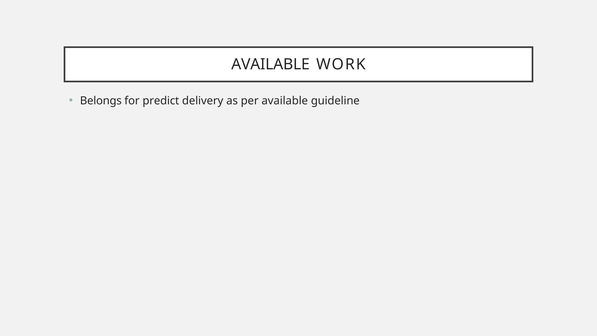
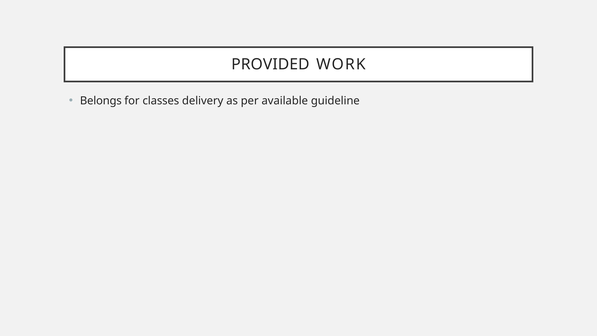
AVAILABLE: AVAILABLE -> PROVIDED (270, 64)
predict: predict -> classes (161, 101)
